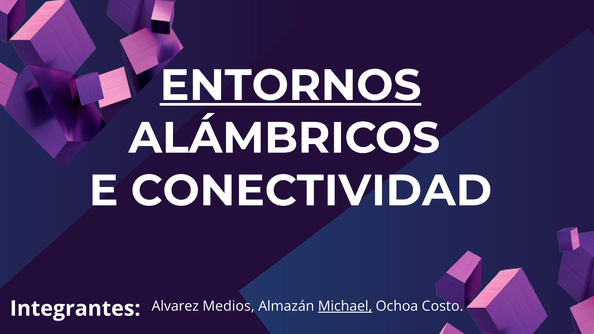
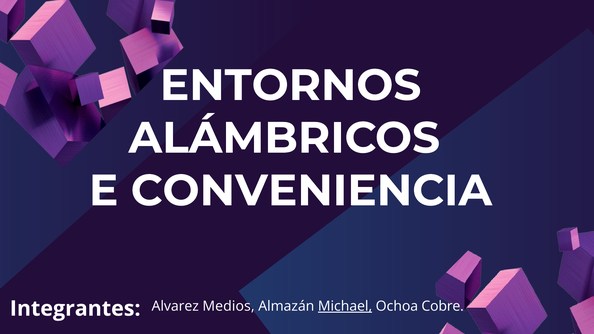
ENTORNOS underline: present -> none (291, 86)
CONECTIVIDAD: CONECTIVIDAD -> CONVENIENCIA (311, 191)
Costo: Costo -> Cobre (443, 306)
